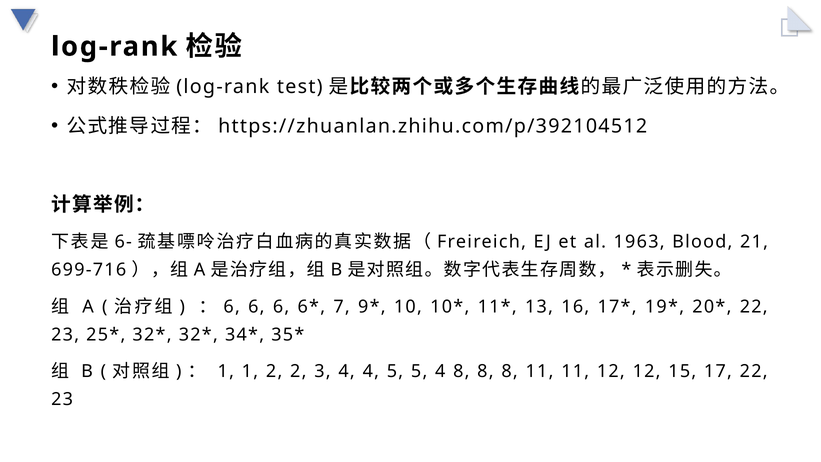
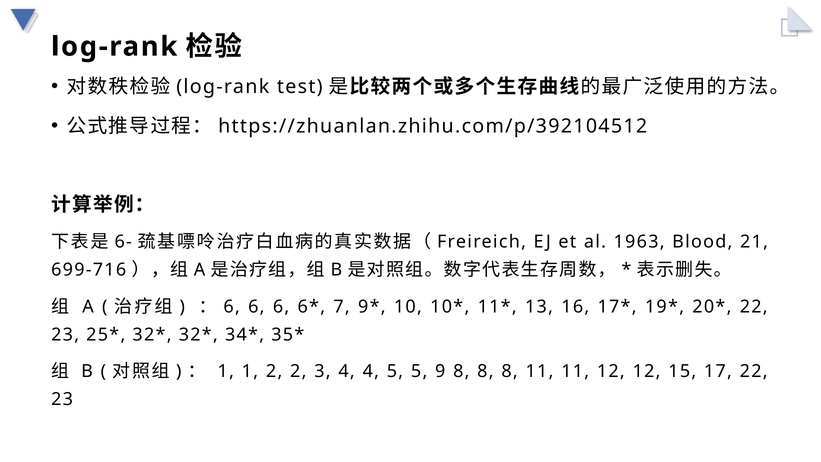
5 4: 4 -> 9 (440, 371)
